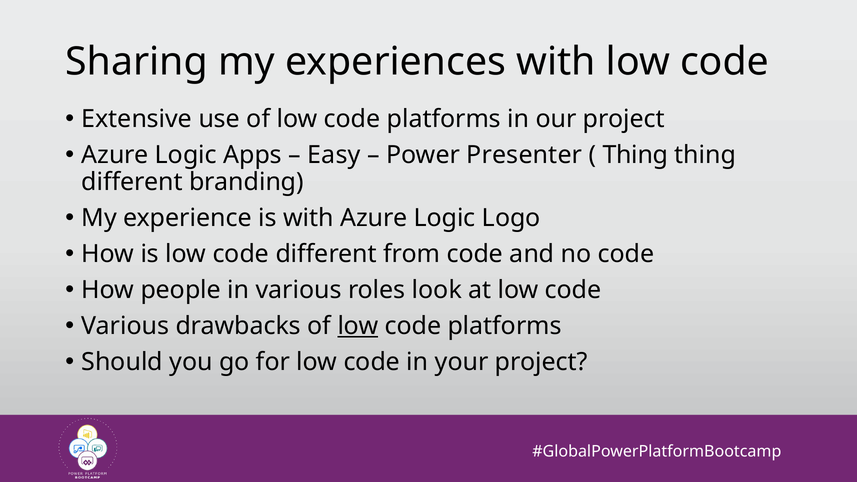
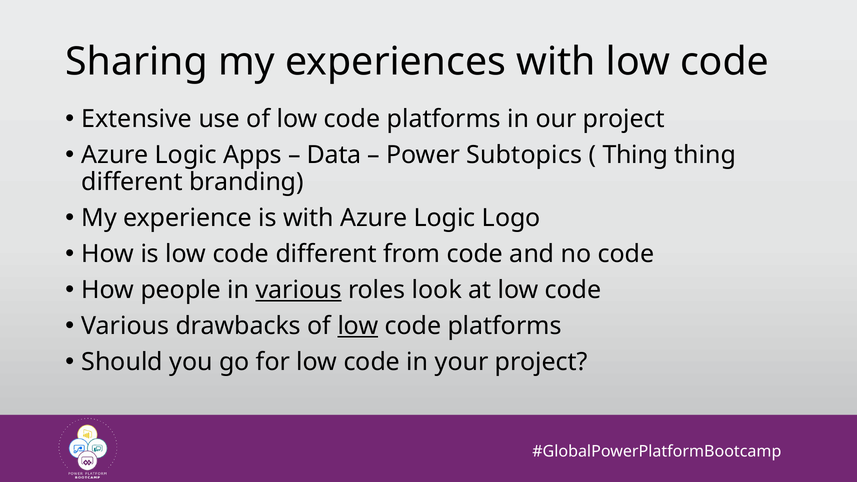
Easy: Easy -> Data (334, 155)
Presenter: Presenter -> Subtopics (524, 155)
various underline: none -> present (299, 290)
